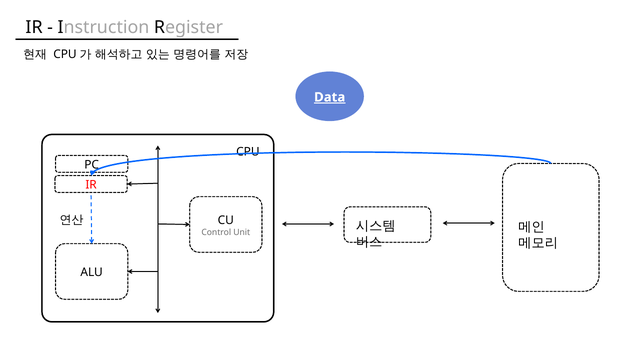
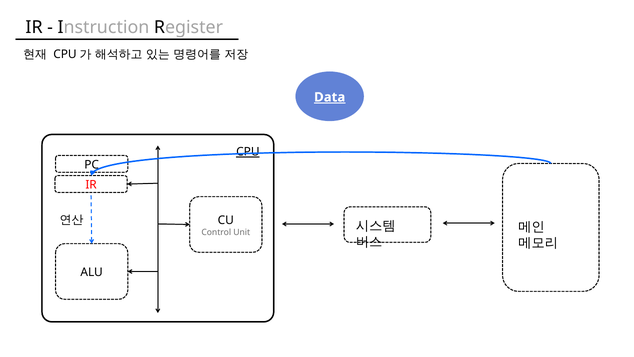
CPU underline: none -> present (248, 152)
